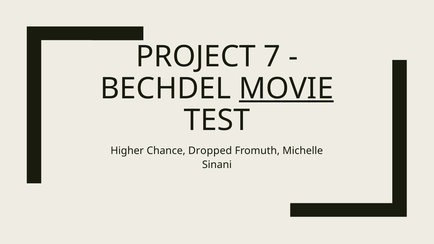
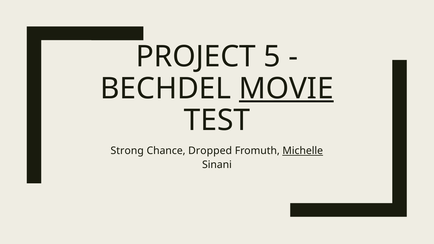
7: 7 -> 5 (272, 57)
Higher: Higher -> Strong (127, 151)
Michelle underline: none -> present (303, 151)
